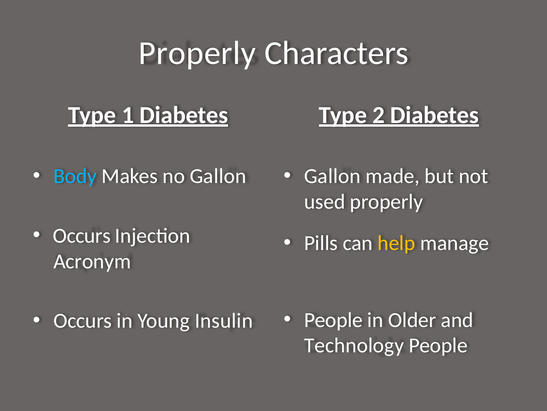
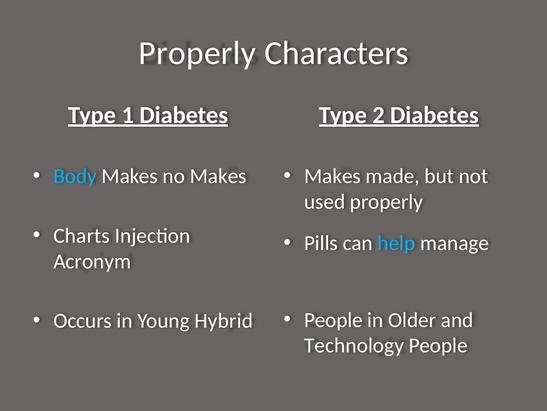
no Gallon: Gallon -> Makes (218, 176)
Gallon: Gallon -> Makes (332, 176)
Occurs: Occurs -> Charts (82, 235)
help colour: yellow -> light blue (396, 243)
Insulin: Insulin -> Hybrid (224, 320)
